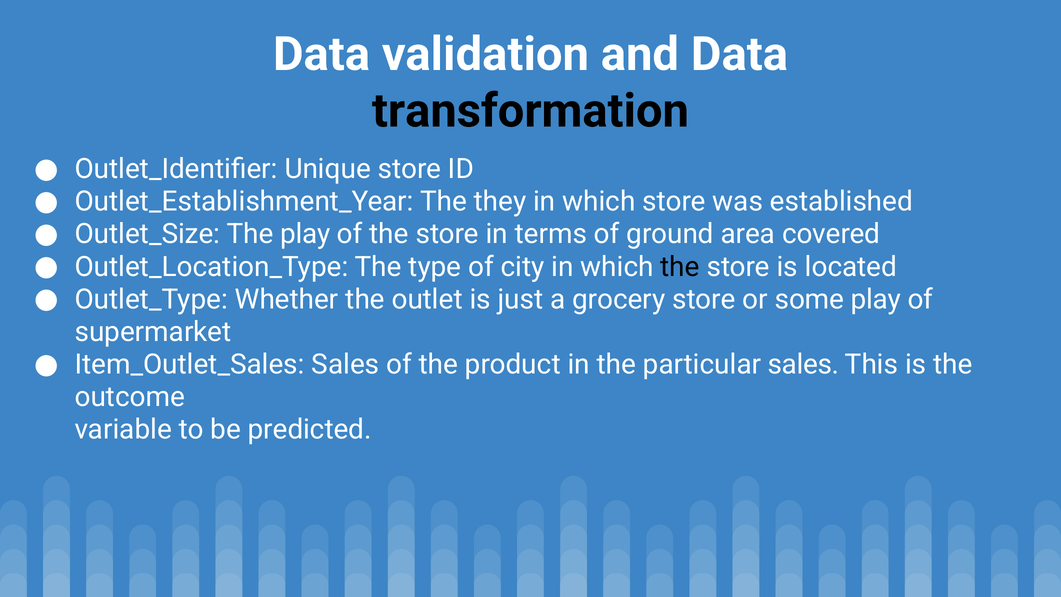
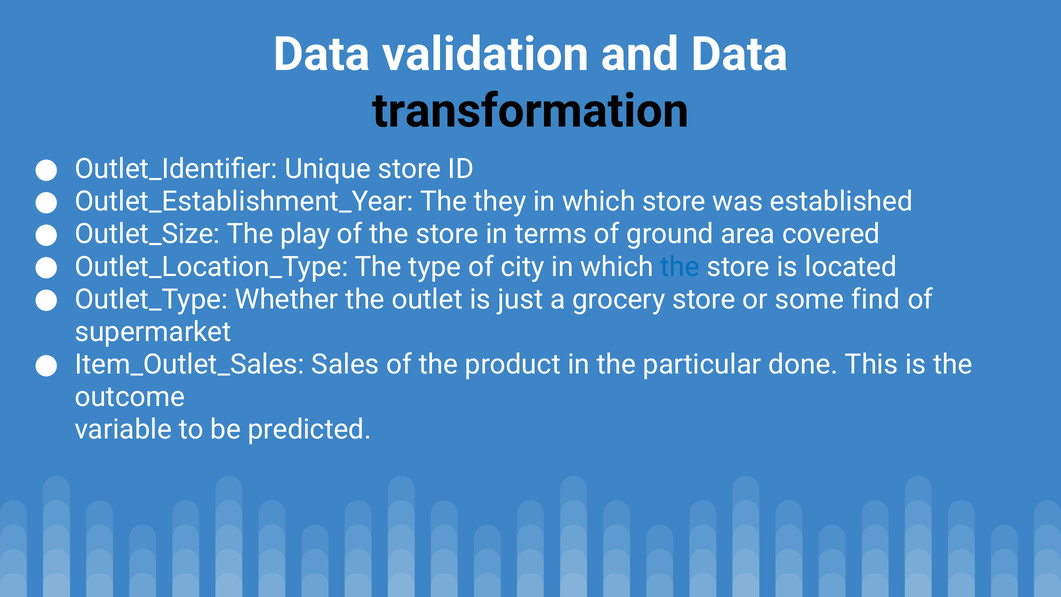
the colour: black -> blue (680, 267)
some play: play -> find (876, 299)
particular sales: sales -> done (803, 364)
